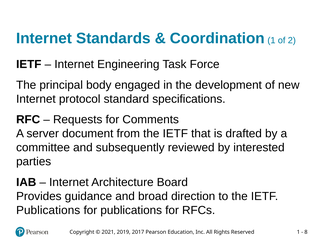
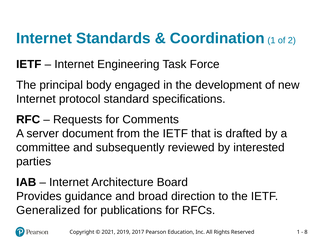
Publications: Publications -> Generalized (48, 210)
